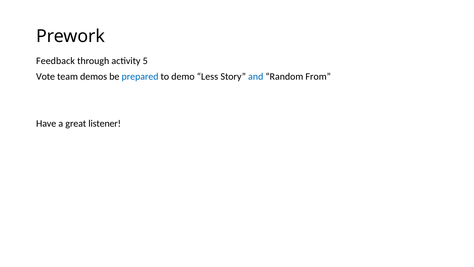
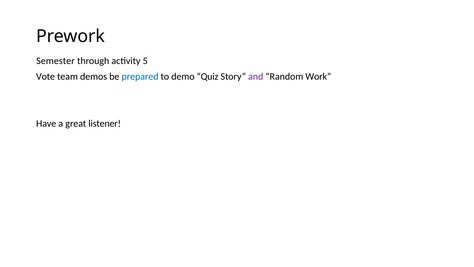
Feedback: Feedback -> Semester (55, 61)
Less: Less -> Quiz (208, 76)
and colour: blue -> purple (256, 76)
From: From -> Work (318, 76)
